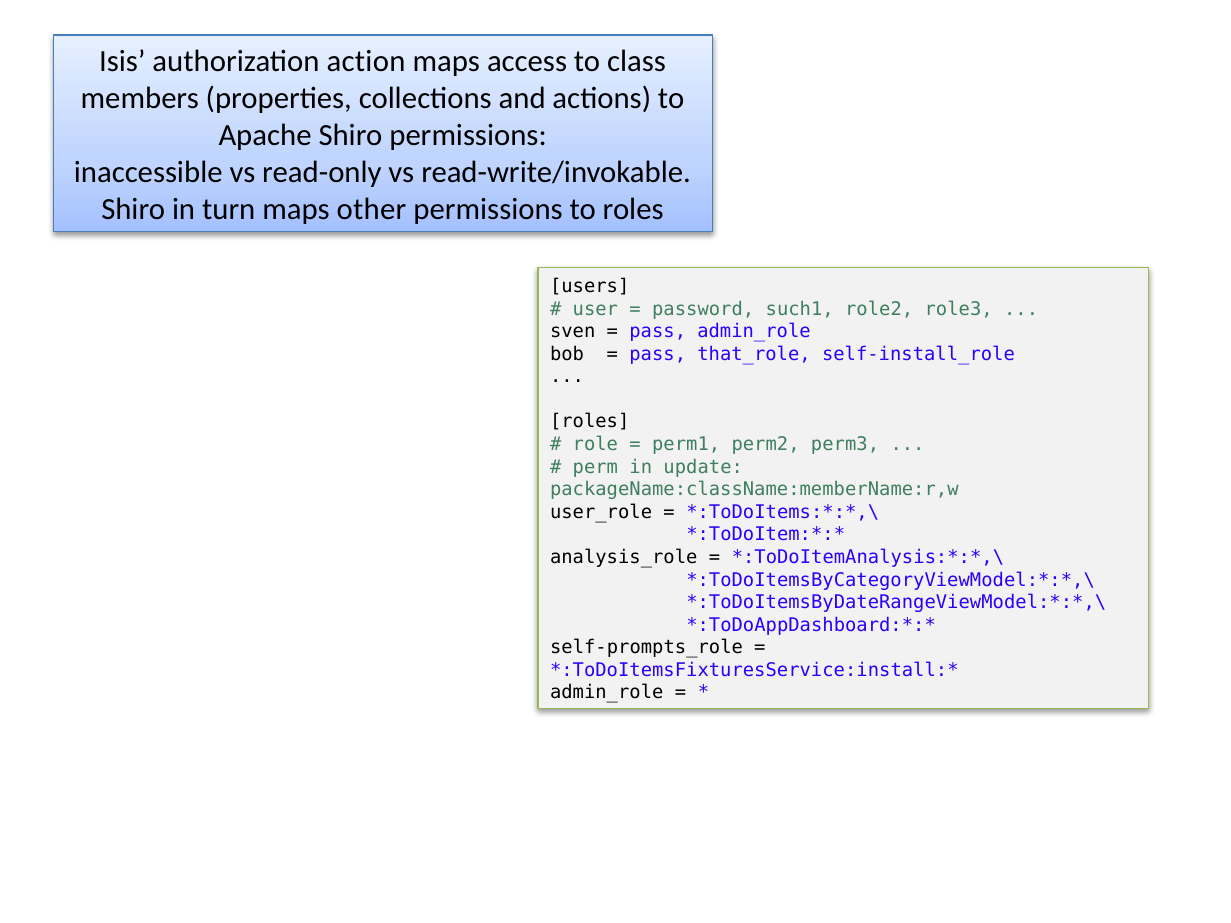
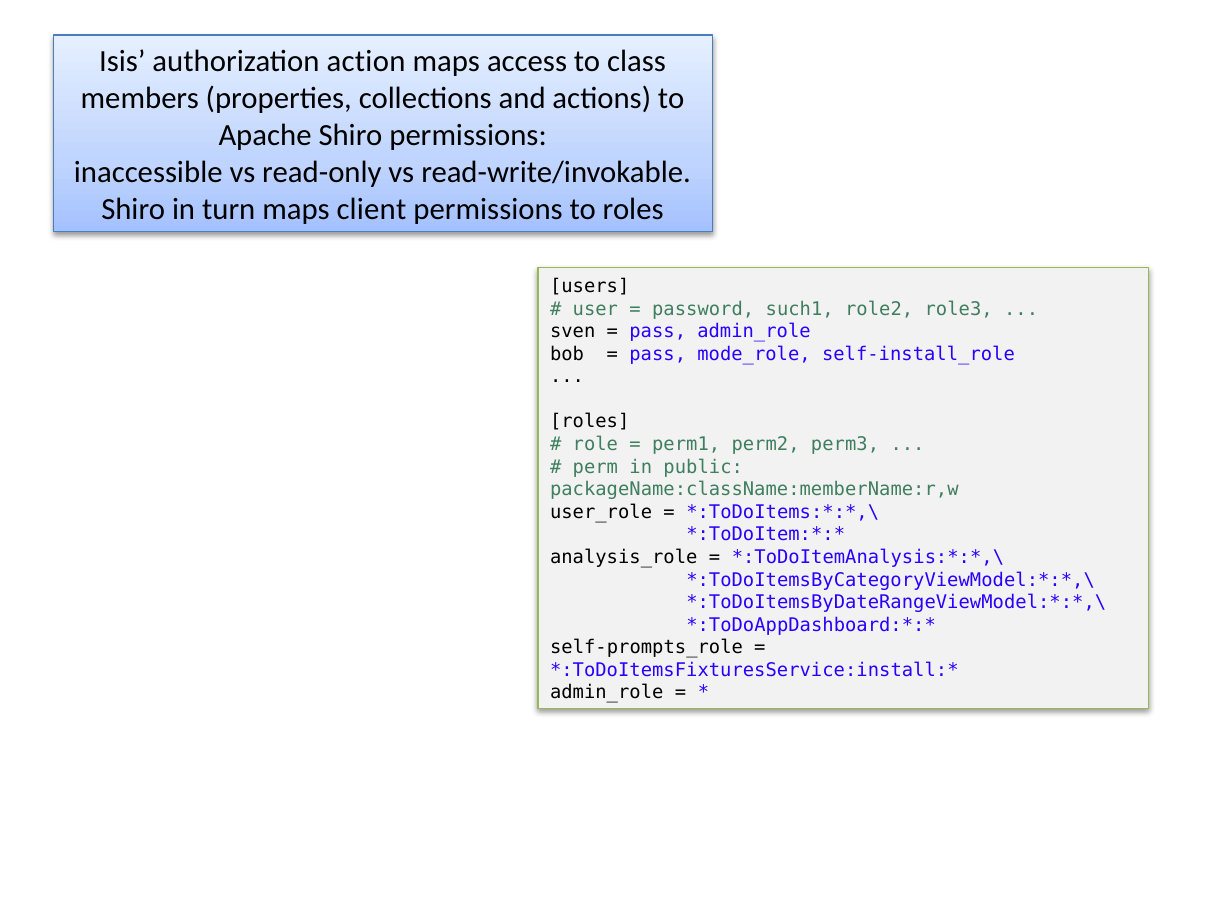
other: other -> client (371, 209)
that_role: that_role -> mode_role (754, 354)
update: update -> public (703, 467)
